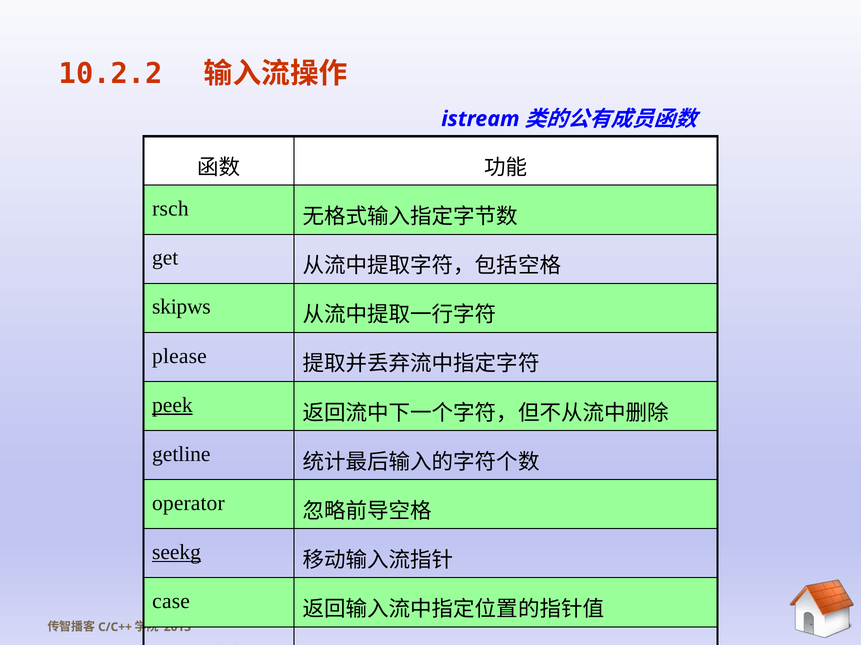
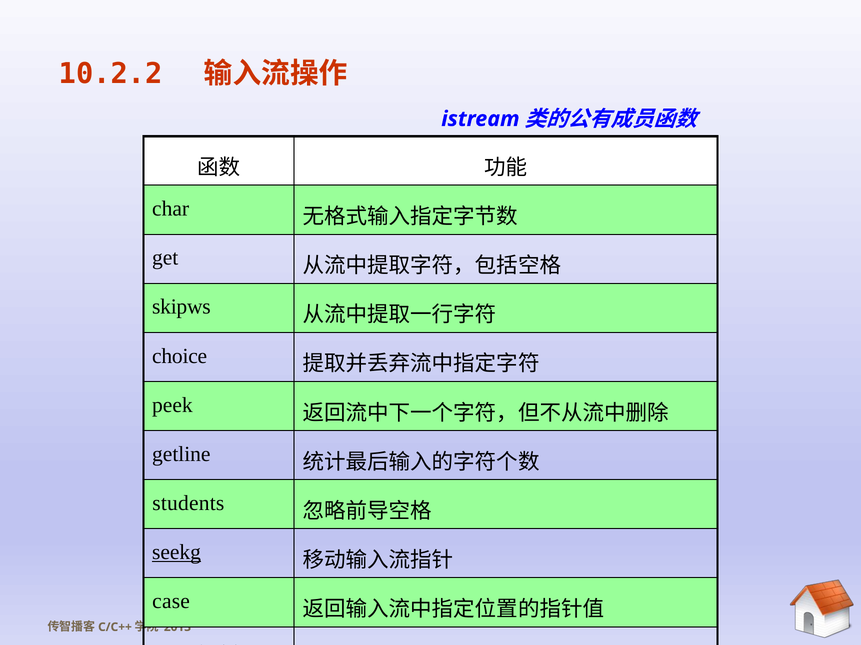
rsch: rsch -> char (171, 209)
please: please -> choice (180, 356)
peek underline: present -> none (172, 405)
operator: operator -> students (188, 504)
